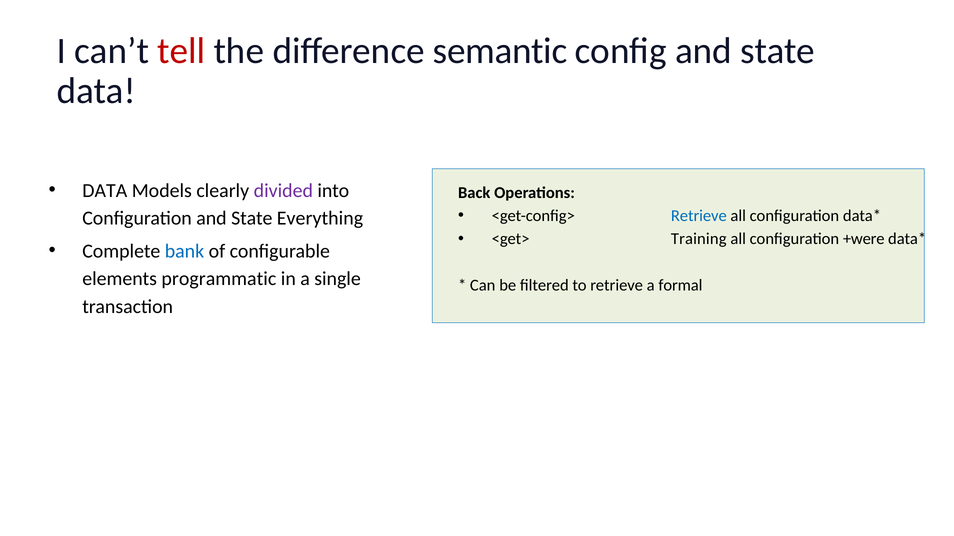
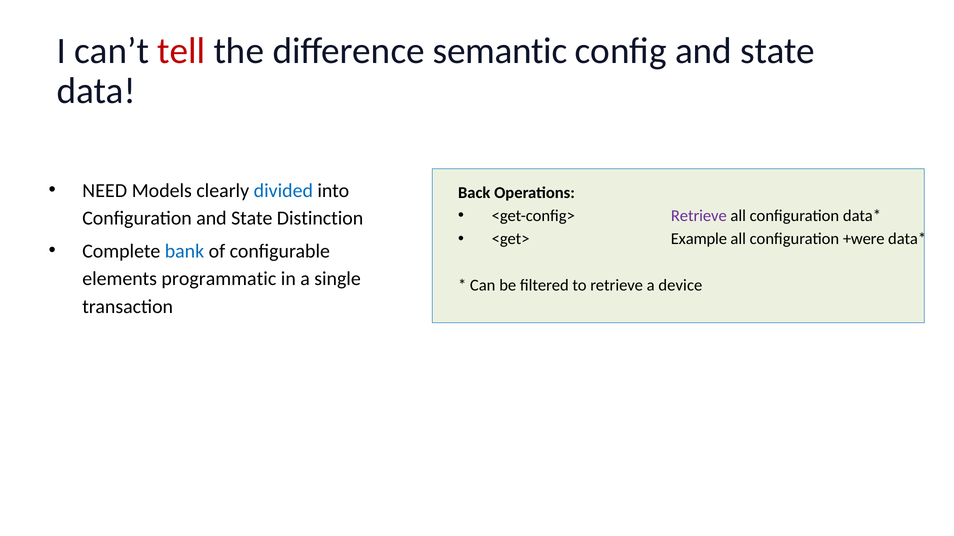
DATA: DATA -> NEED (105, 191)
divided colour: purple -> blue (283, 191)
Retrieve colour: blue -> purple (699, 216)
Everything: Everything -> Distinction (320, 219)
Training: Training -> Example (699, 239)
formal: formal -> device (680, 286)
